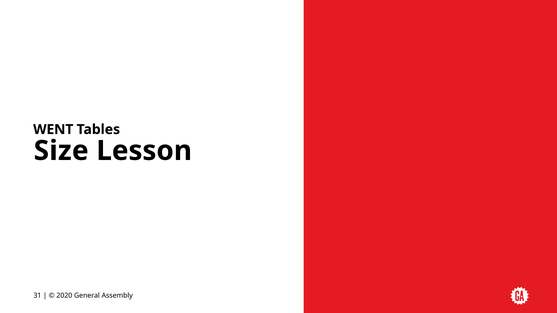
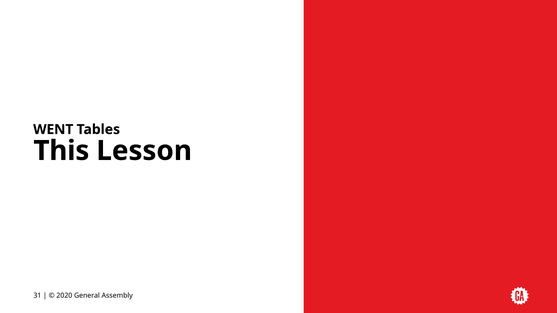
Size: Size -> This (61, 151)
